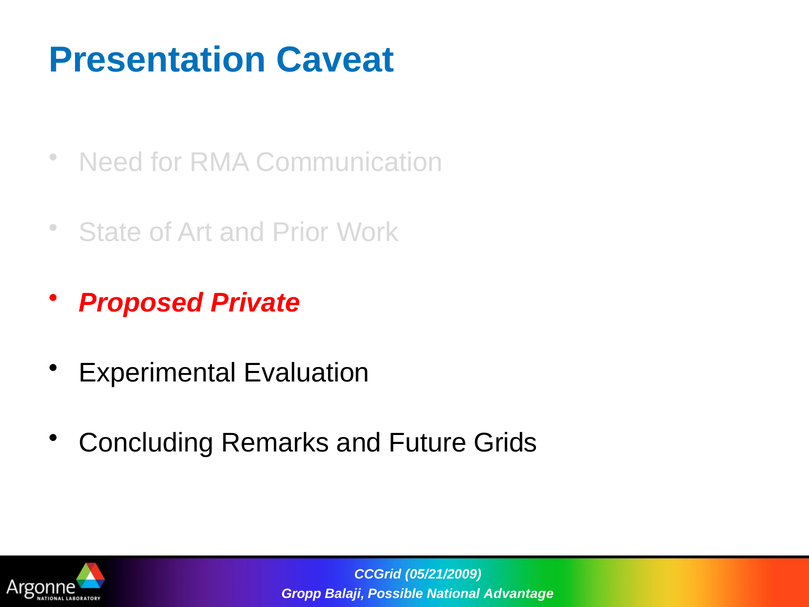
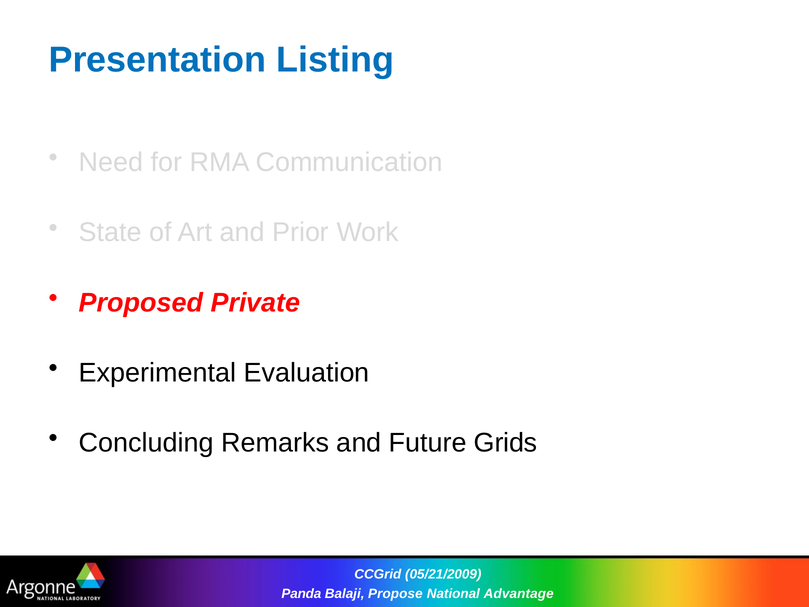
Caveat: Caveat -> Listing (335, 60)
Gropp: Gropp -> Panda (301, 593)
Possible: Possible -> Propose (395, 593)
